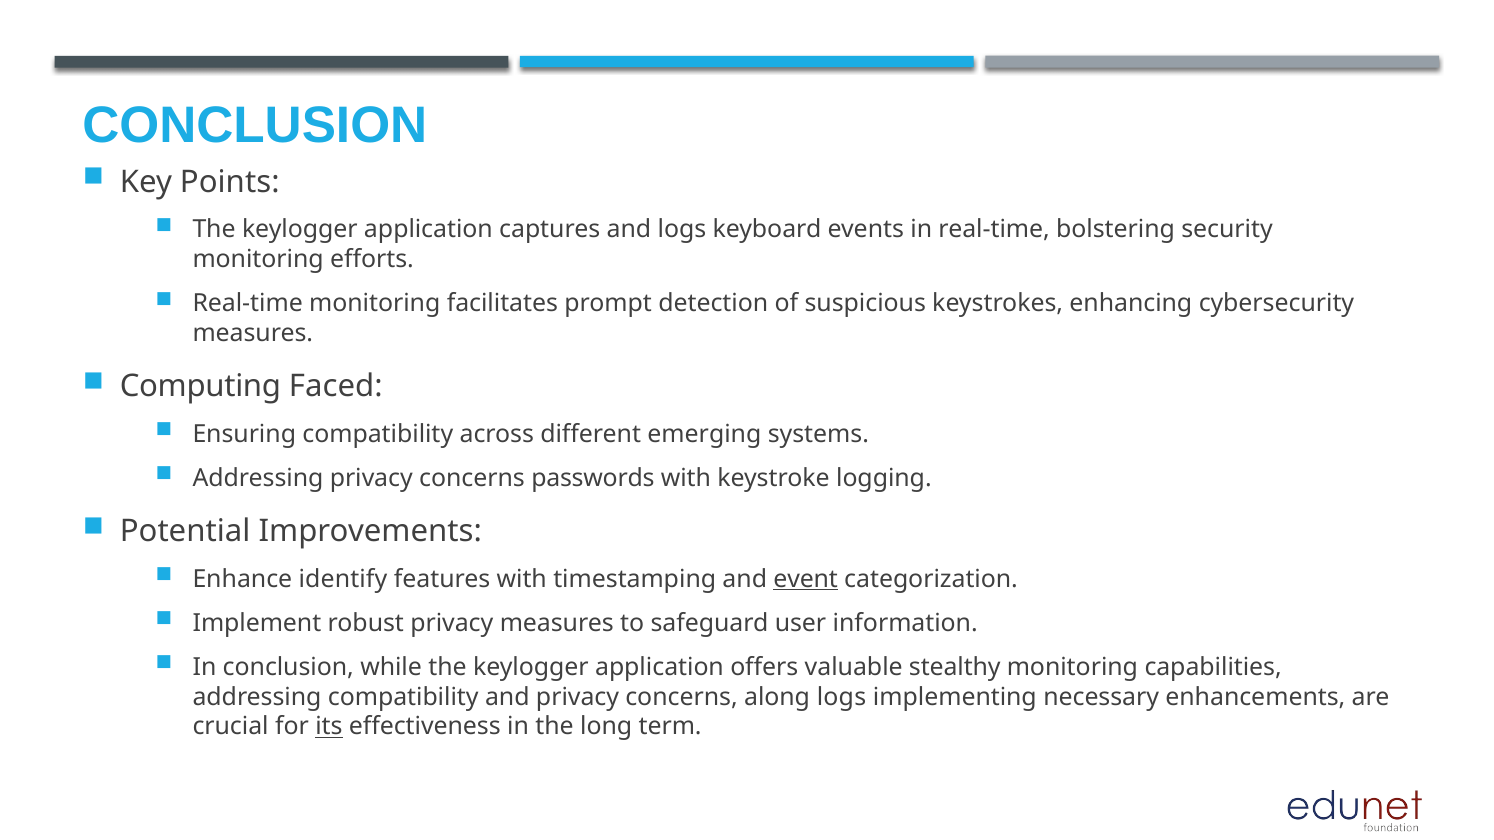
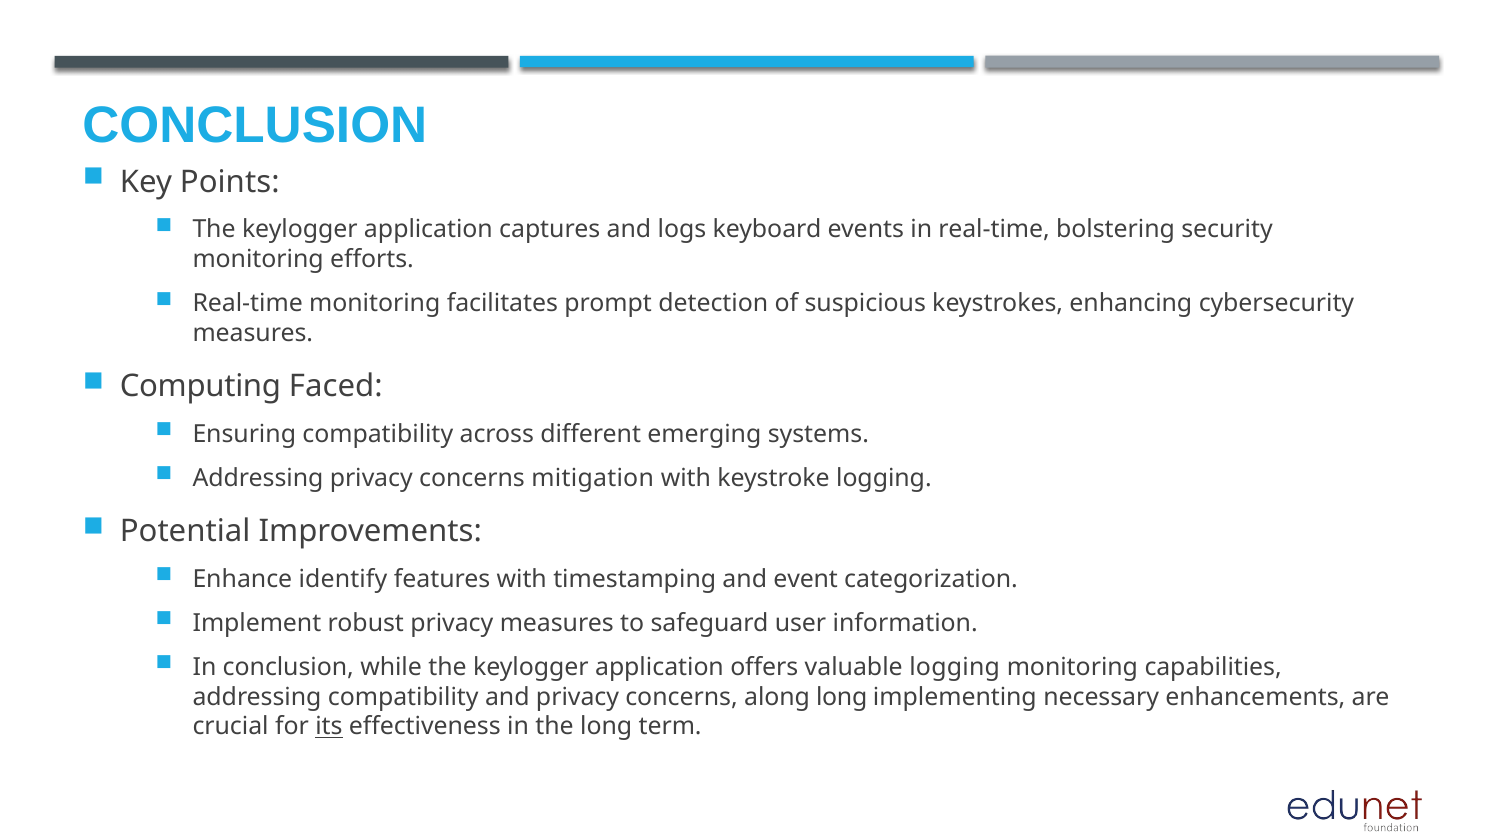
passwords: passwords -> mitigation (593, 478)
event underline: present -> none (806, 579)
valuable stealthy: stealthy -> logging (955, 667)
along logs: logs -> long (842, 697)
